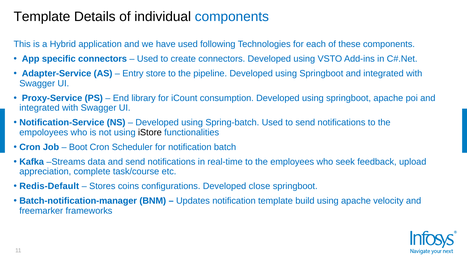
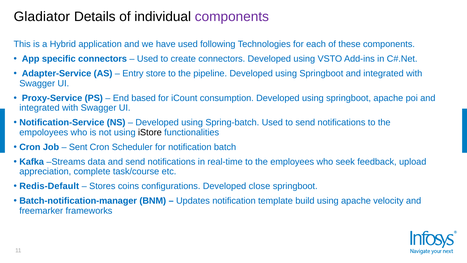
Template: Template -> Gladiator (42, 17)
components colour: blue -> purple (232, 17)
library: library -> based (144, 98)
Boot: Boot -> Sent (78, 147)
